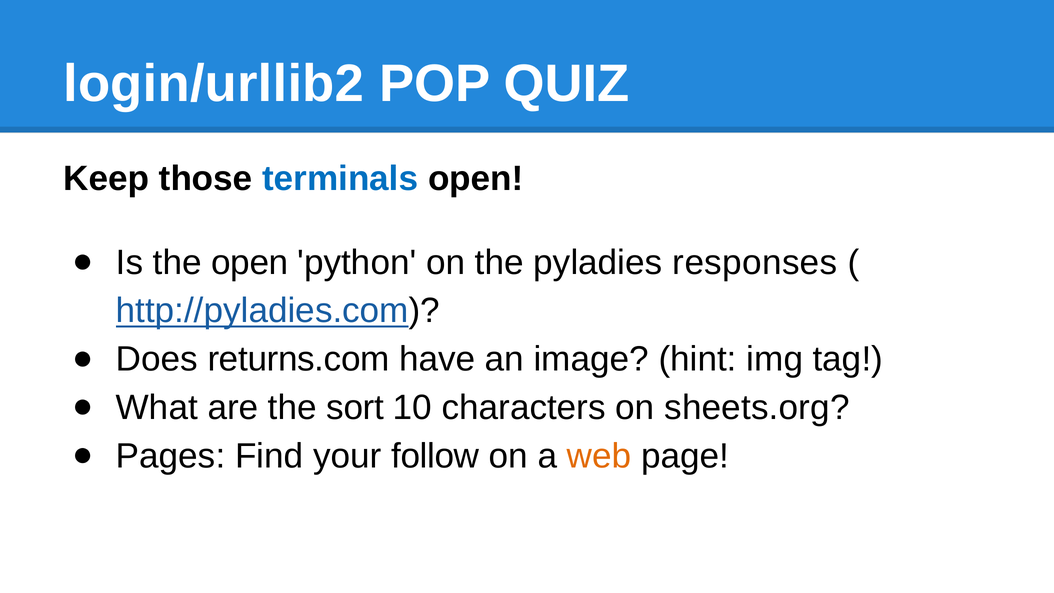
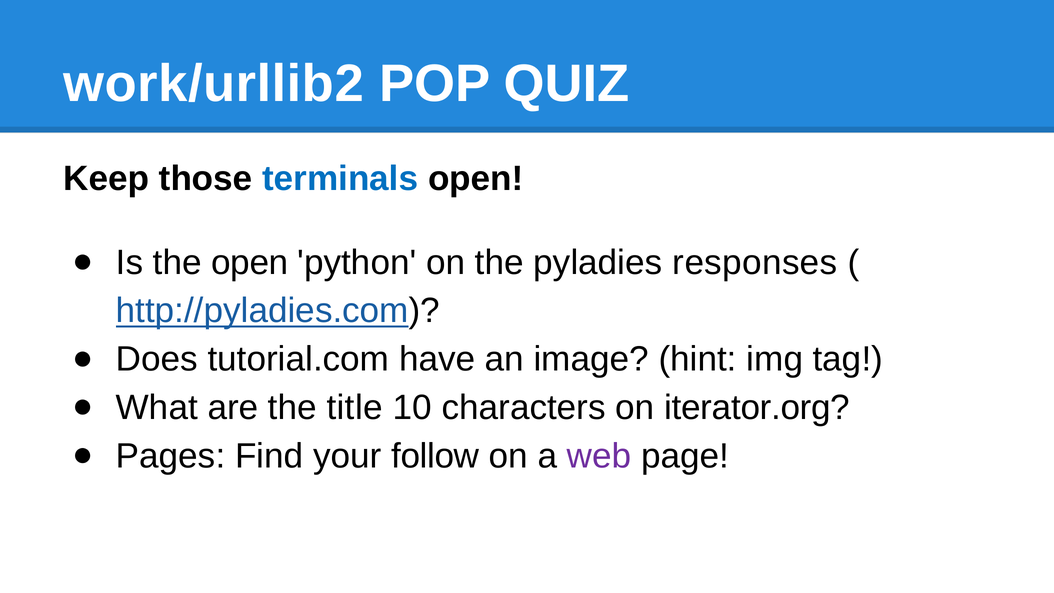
login/urllib2: login/urllib2 -> work/urllib2 (214, 84)
returns.com: returns.com -> tutorial.com (298, 359)
sort: sort -> title (355, 408)
sheets.org: sheets.org -> iterator.org (757, 408)
web colour: orange -> purple (599, 456)
